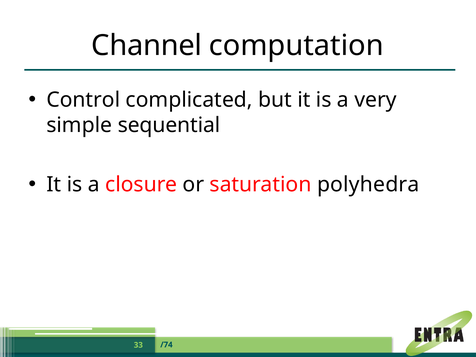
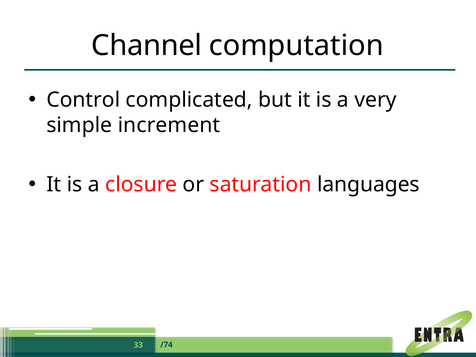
sequential: sequential -> increment (169, 125)
polyhedra: polyhedra -> languages (368, 185)
